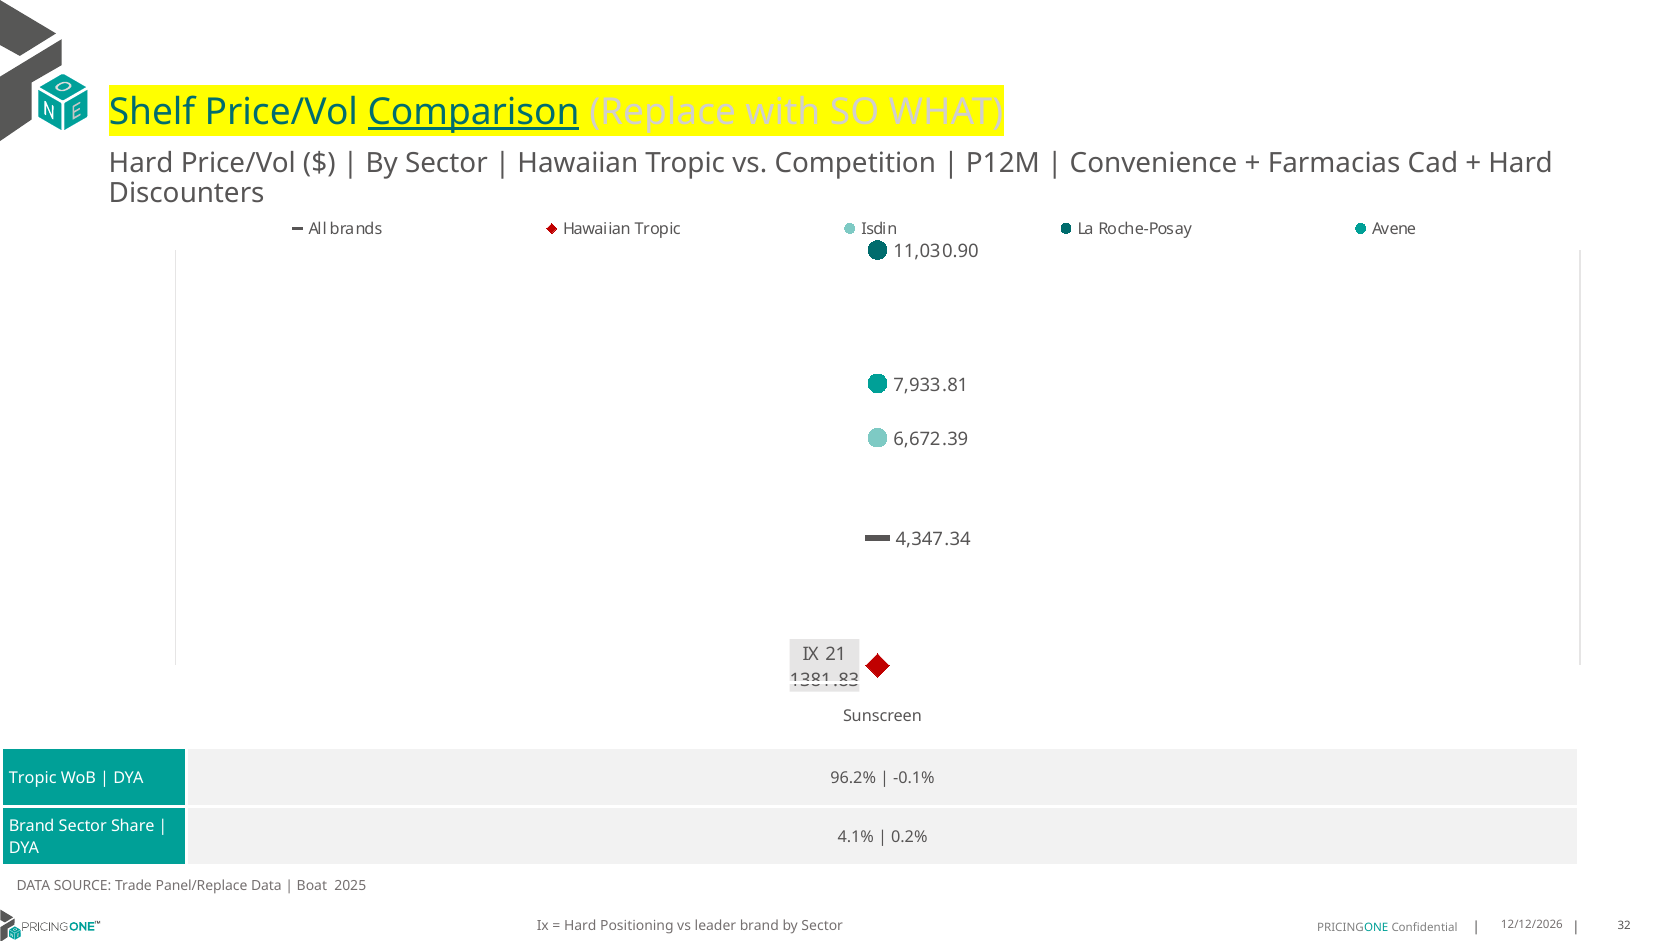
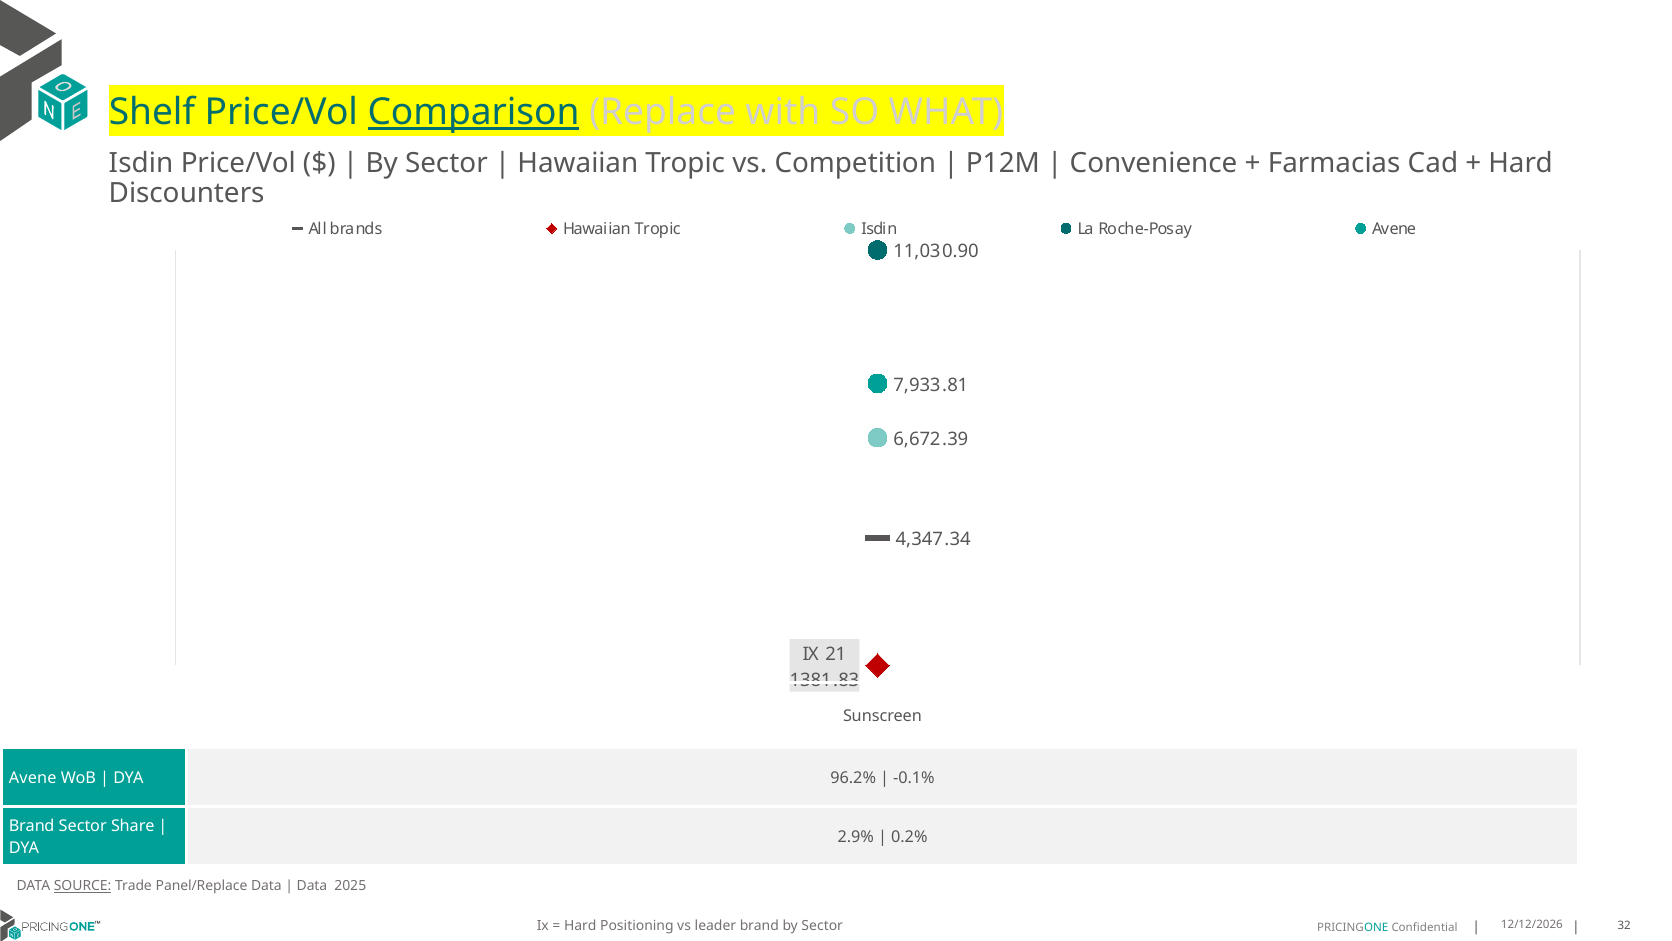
Hard: Hard -> Isdin (141, 163)
Tropic: Tropic -> Avene (33, 777)
4.1%: 4.1% -> 2.9% (856, 837)
SOURCE underline: none -> present (83, 886)
Boat: Boat -> Data (312, 886)
